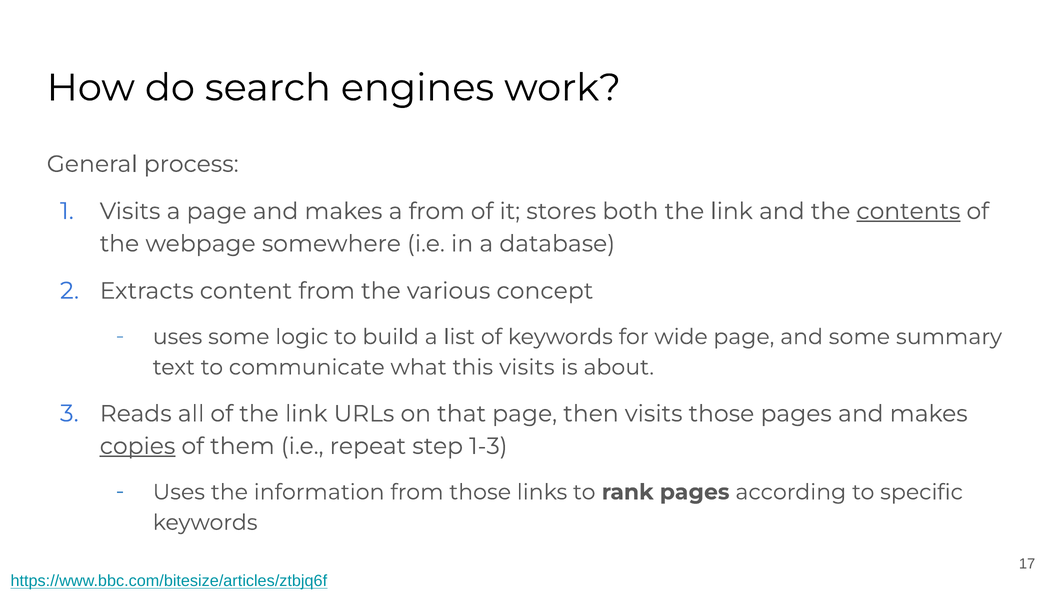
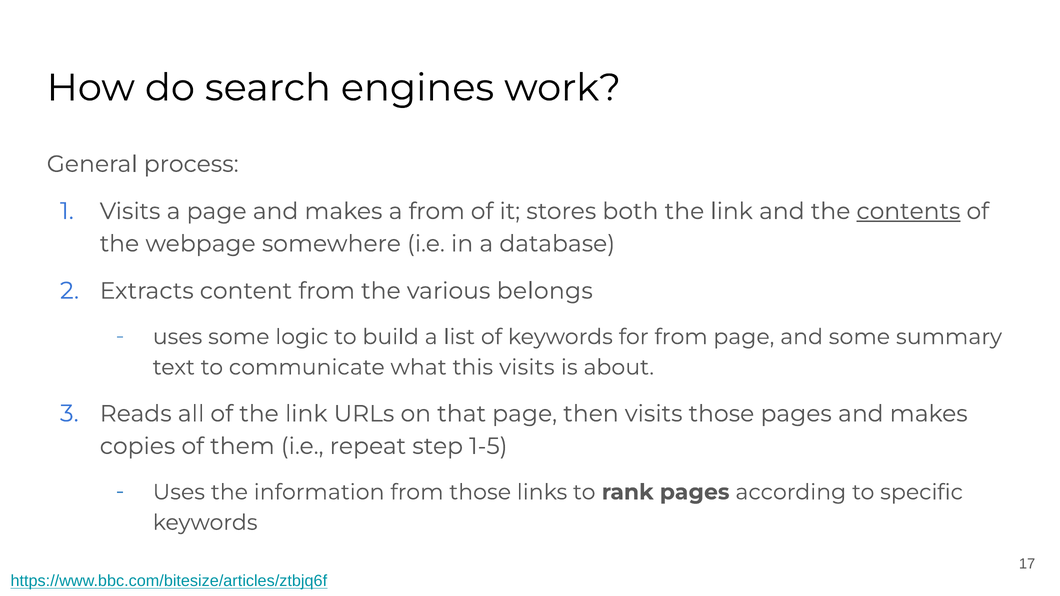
concept: concept -> belongs (545, 291)
for wide: wide -> from (681, 337)
copies underline: present -> none (138, 446)
1-3: 1-3 -> 1-5 (488, 446)
